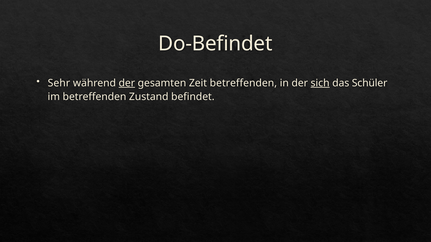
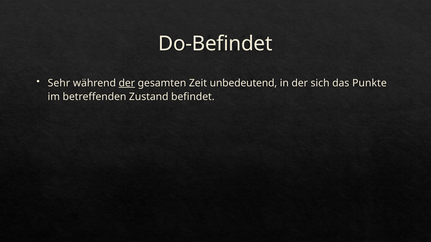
Zeit betreffenden: betreffenden -> unbedeutend (243, 83)
sich underline: present -> none (320, 83)
Schüler: Schüler -> Punkte (369, 83)
